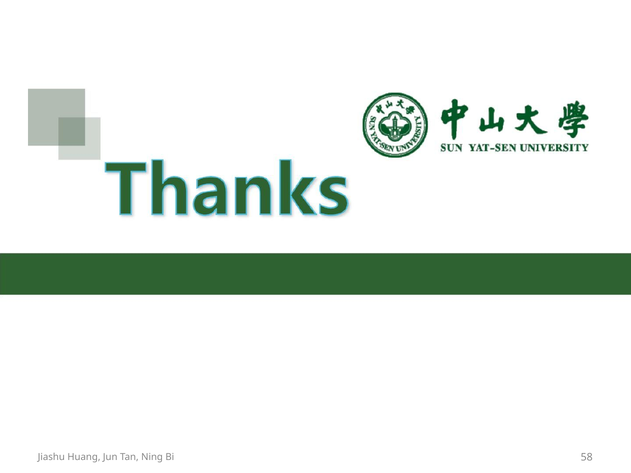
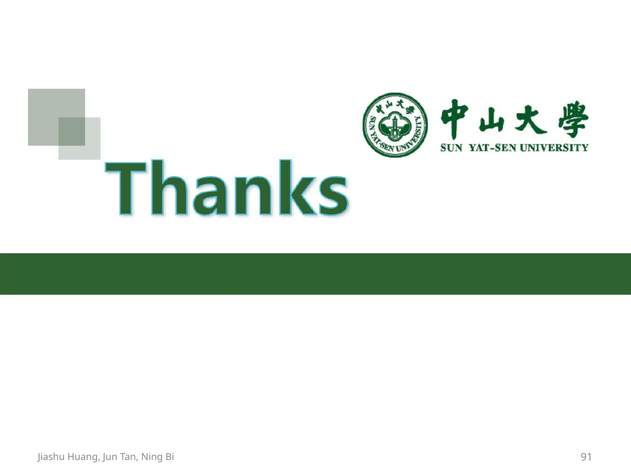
58: 58 -> 91 (587, 457)
